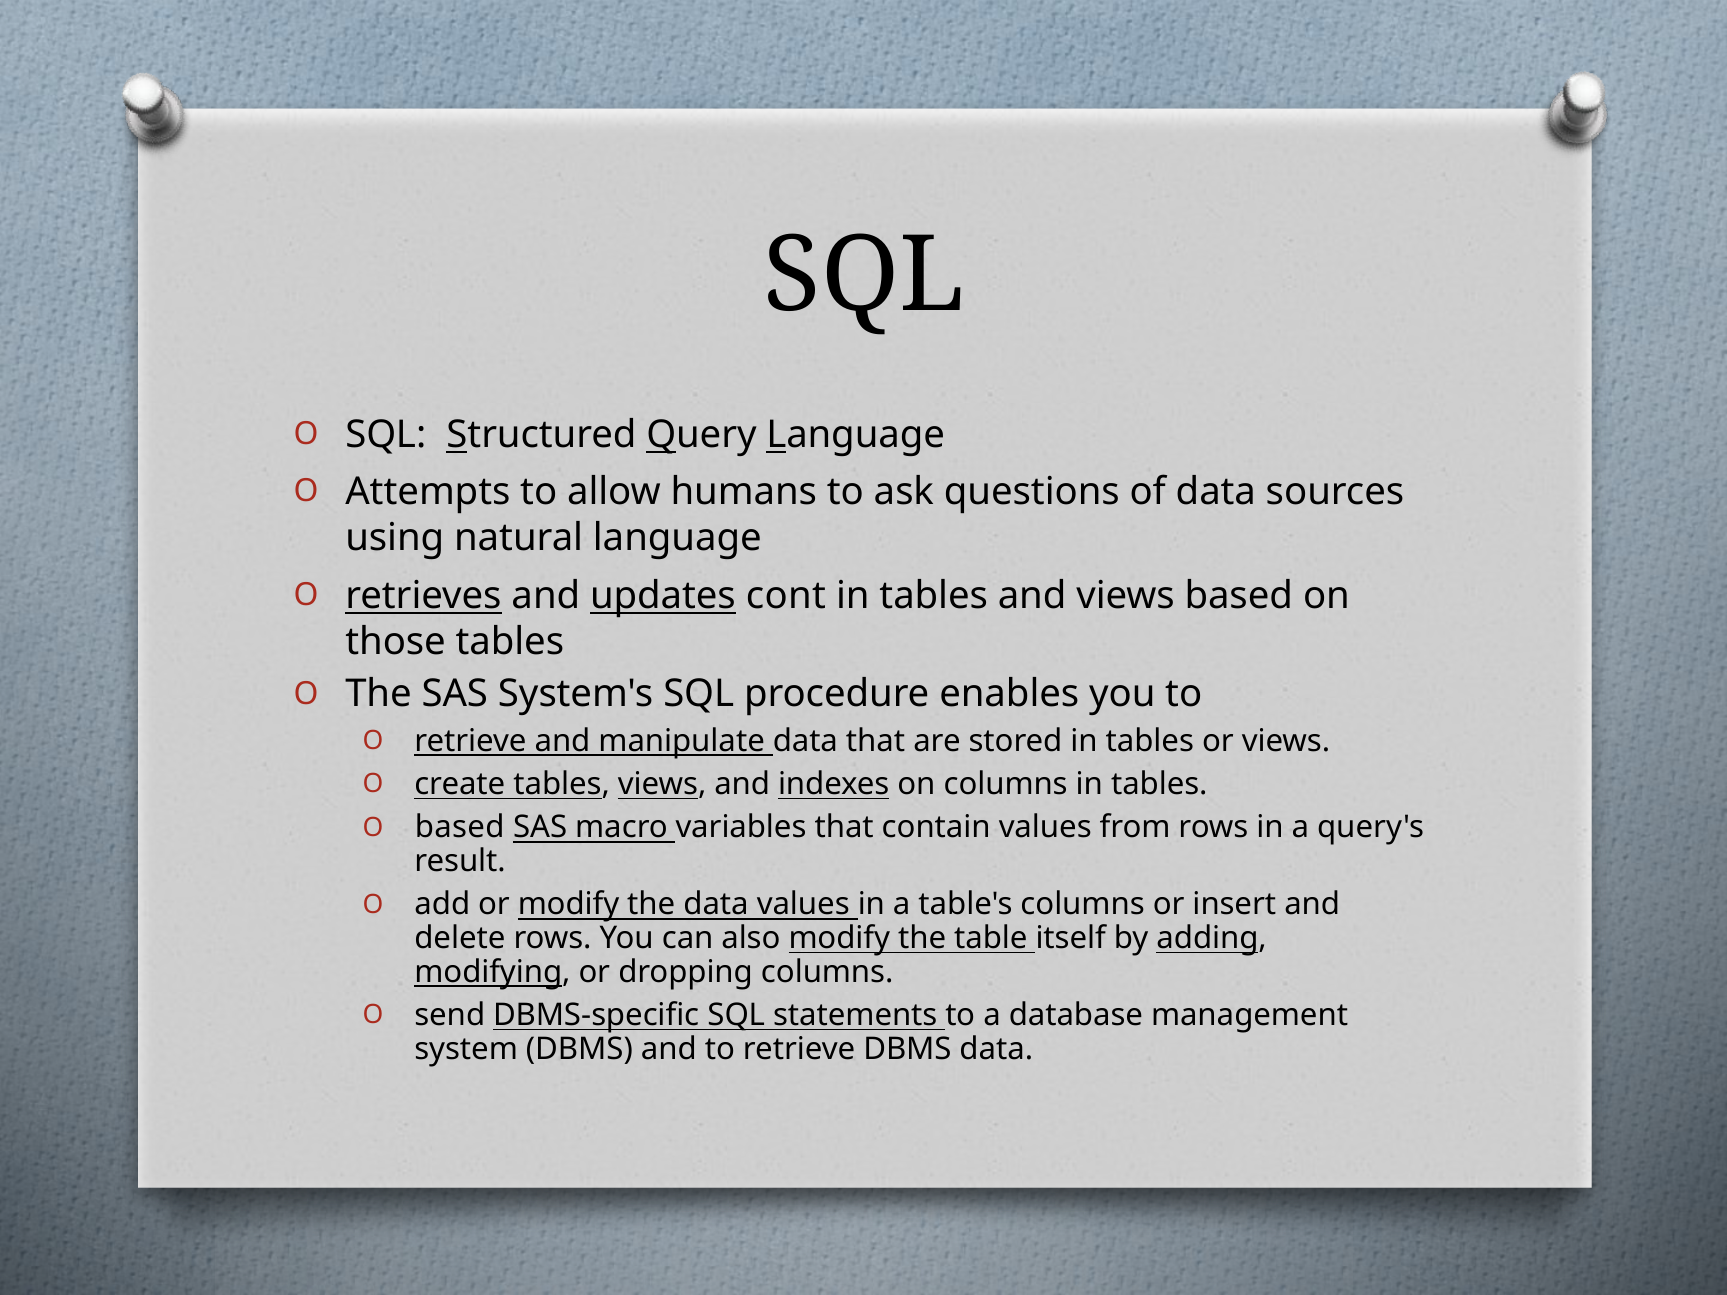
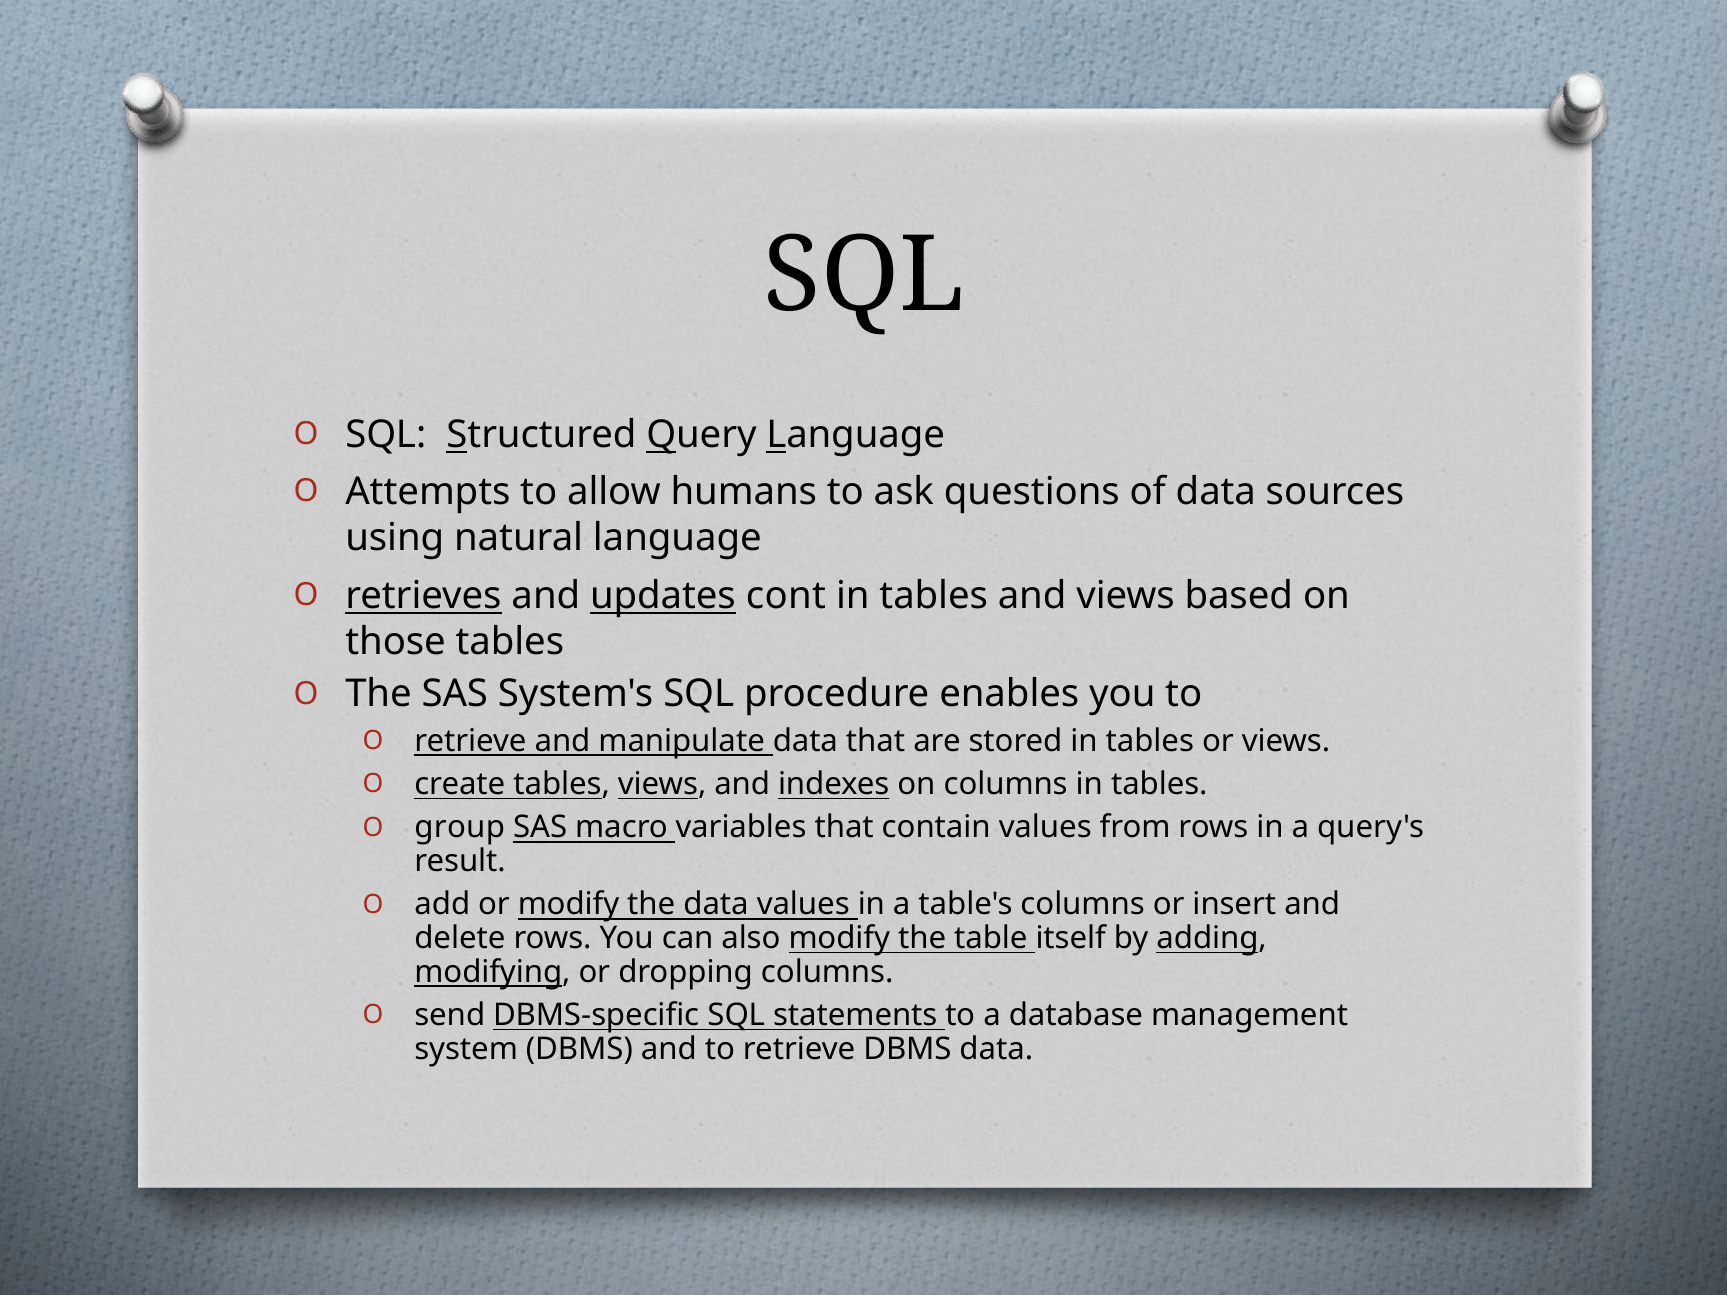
based: based -> group (460, 828)
